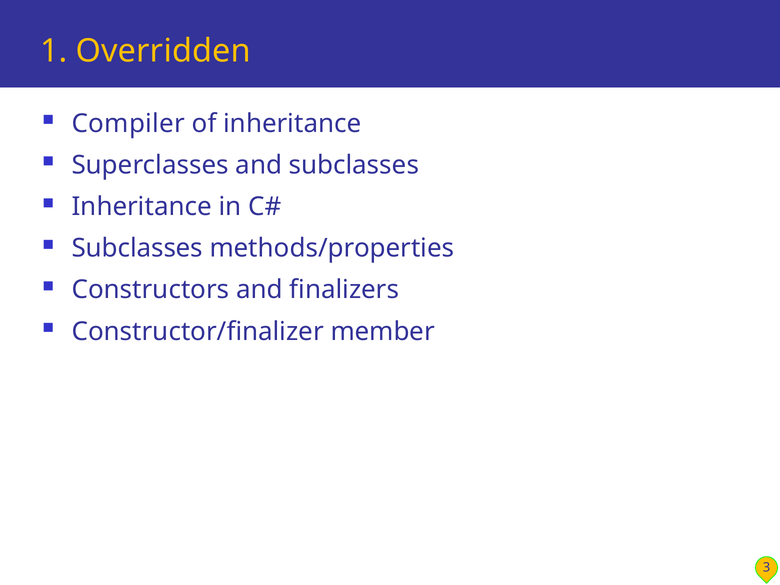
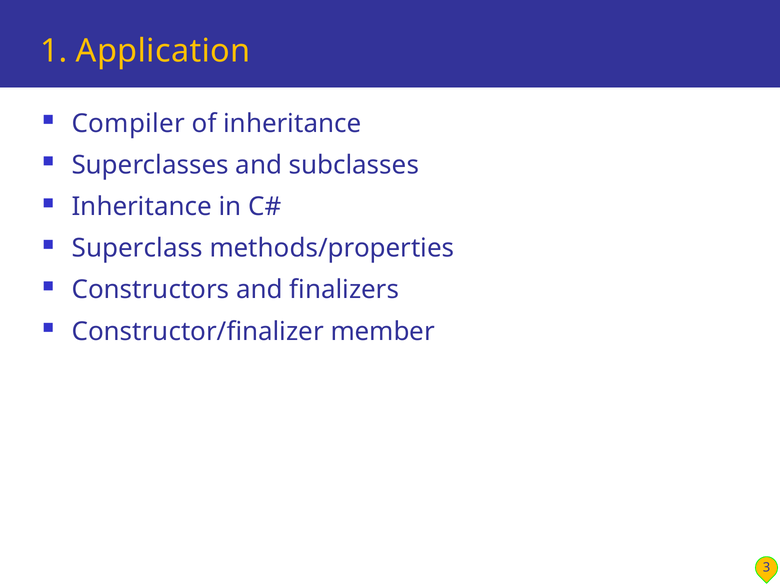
Overridden: Overridden -> Application (163, 51)
Subclasses: Subclasses -> Superclass (137, 248)
